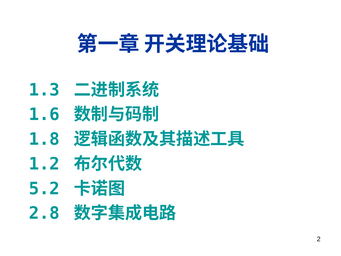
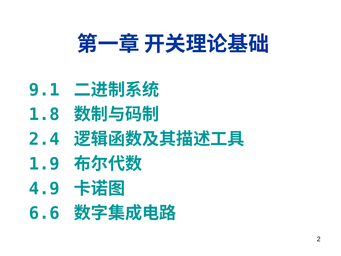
1.3: 1.3 -> 9.1 (44, 90)
1.6: 1.6 -> 1.8 (44, 114)
1.8: 1.8 -> 2.4 (44, 139)
1.2: 1.2 -> 1.9 (44, 164)
5.2: 5.2 -> 4.9 (44, 188)
2.8: 2.8 -> 6.6 (44, 213)
